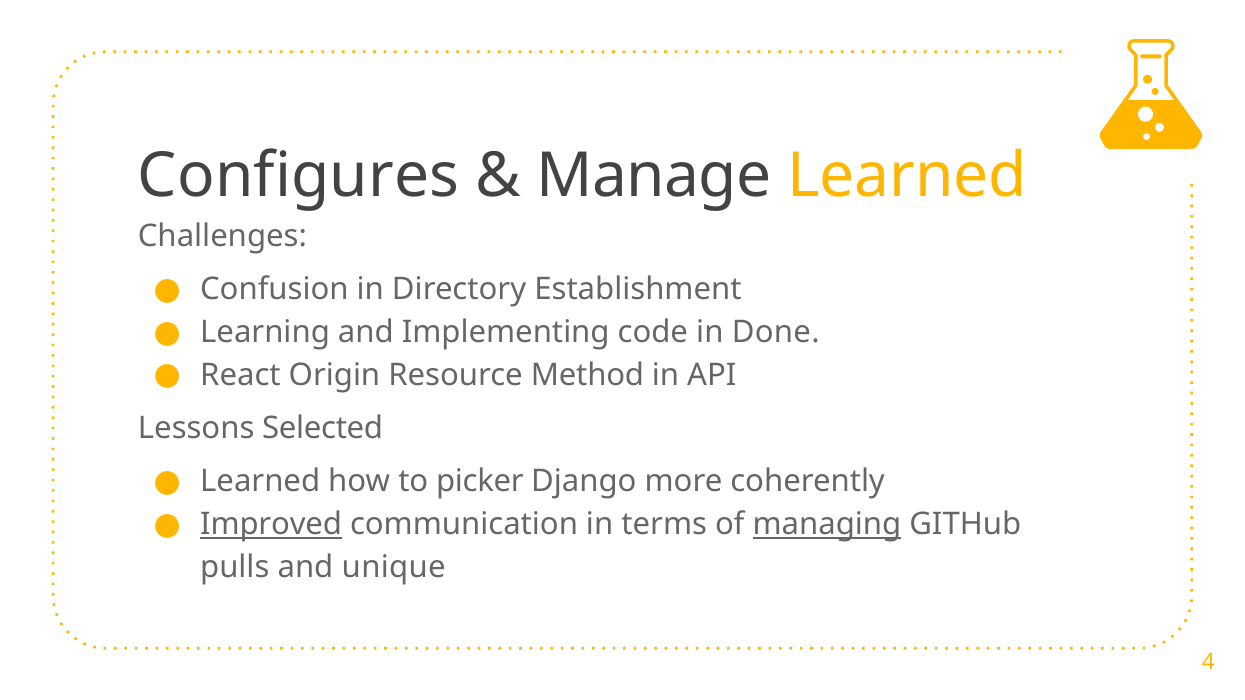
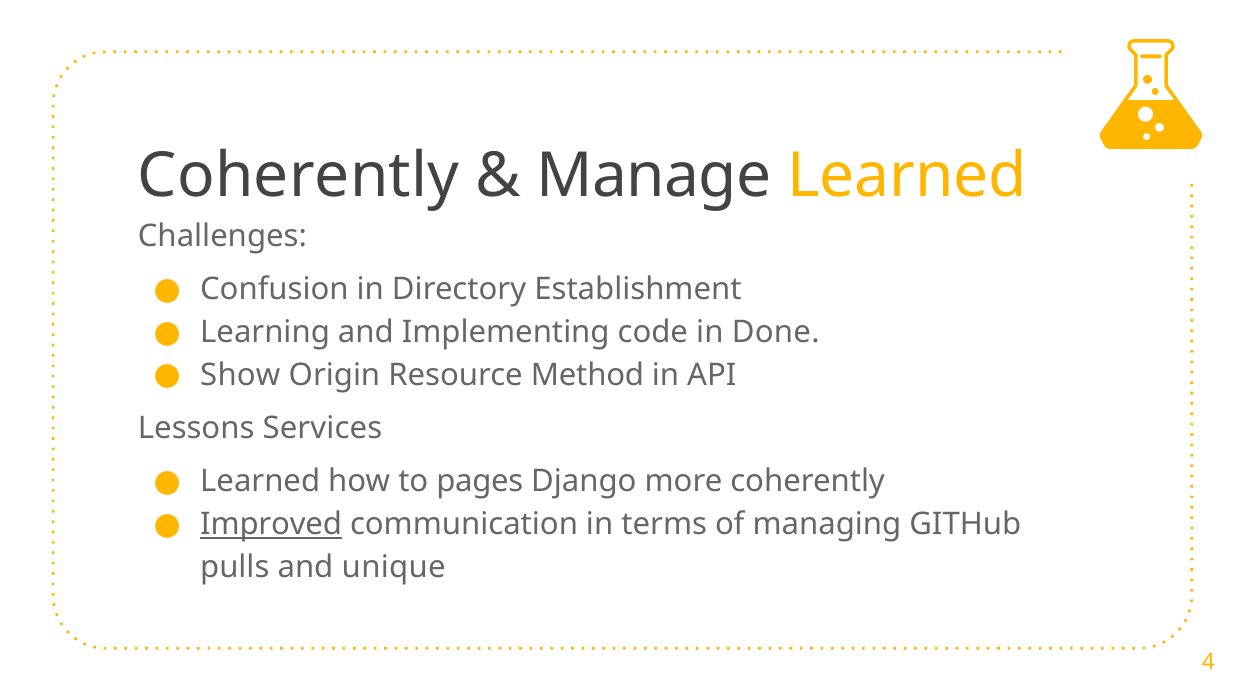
Configures: Configures -> Coherently (299, 176)
React: React -> Show (240, 375)
Selected: Selected -> Services (322, 429)
picker: picker -> pages (480, 482)
managing underline: present -> none (827, 525)
